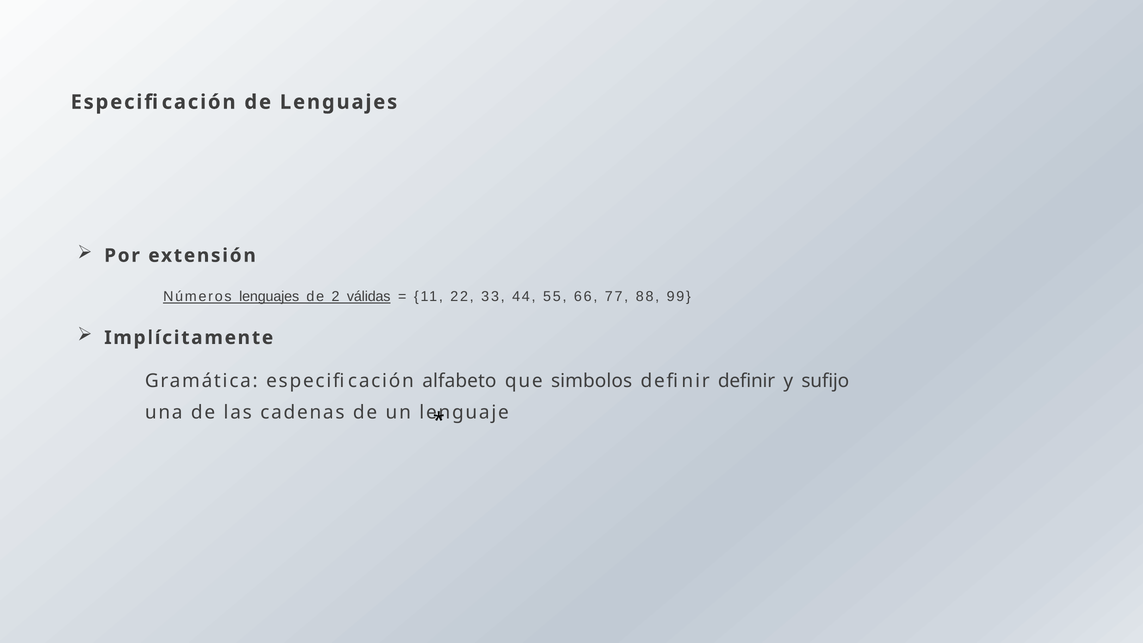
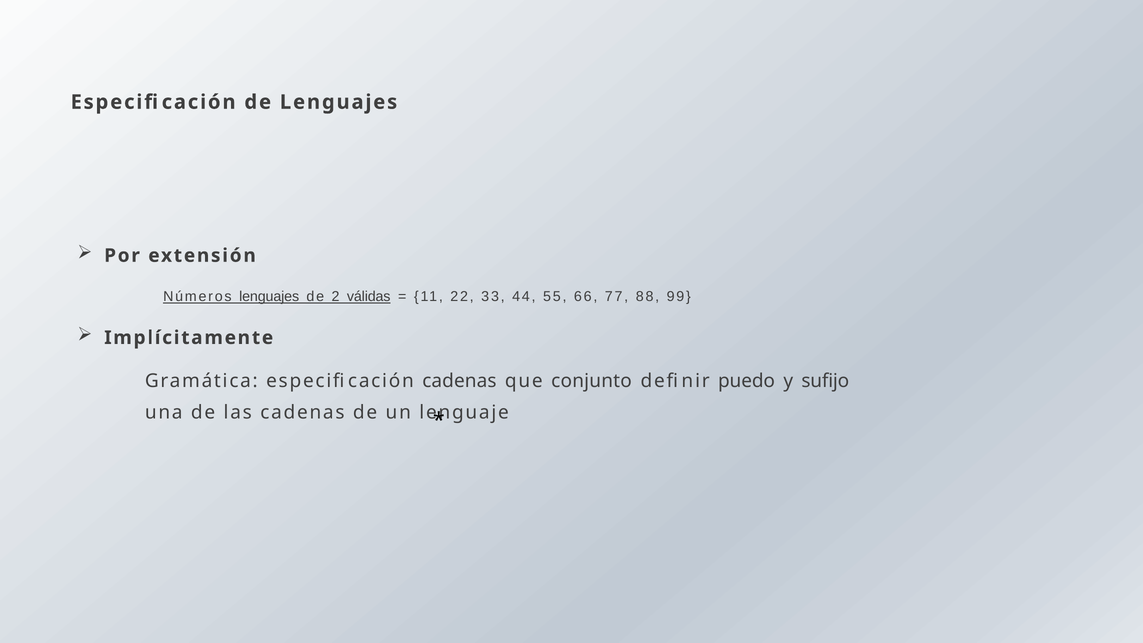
especificación alfabeto: alfabeto -> cadenas (459, 381)
simbolos: simbolos -> conjunto (592, 381)
definir definir: definir -> puedo (746, 381)
